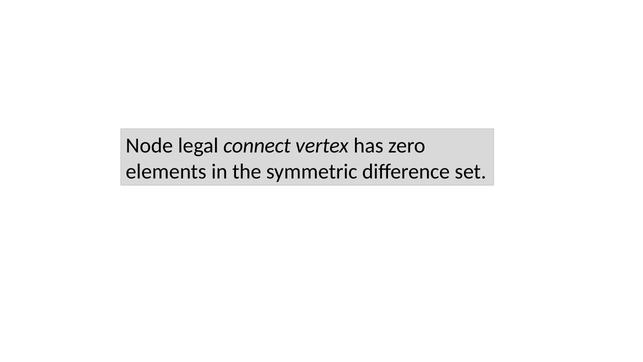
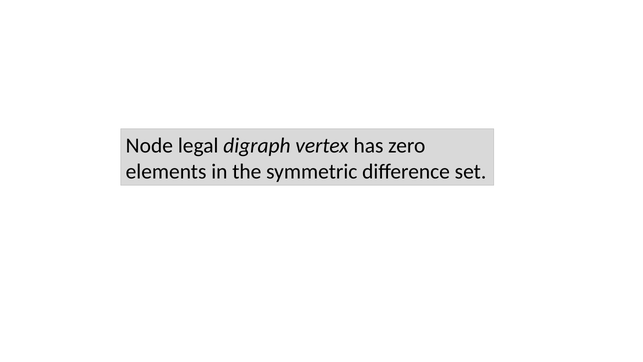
connect: connect -> digraph (257, 146)
